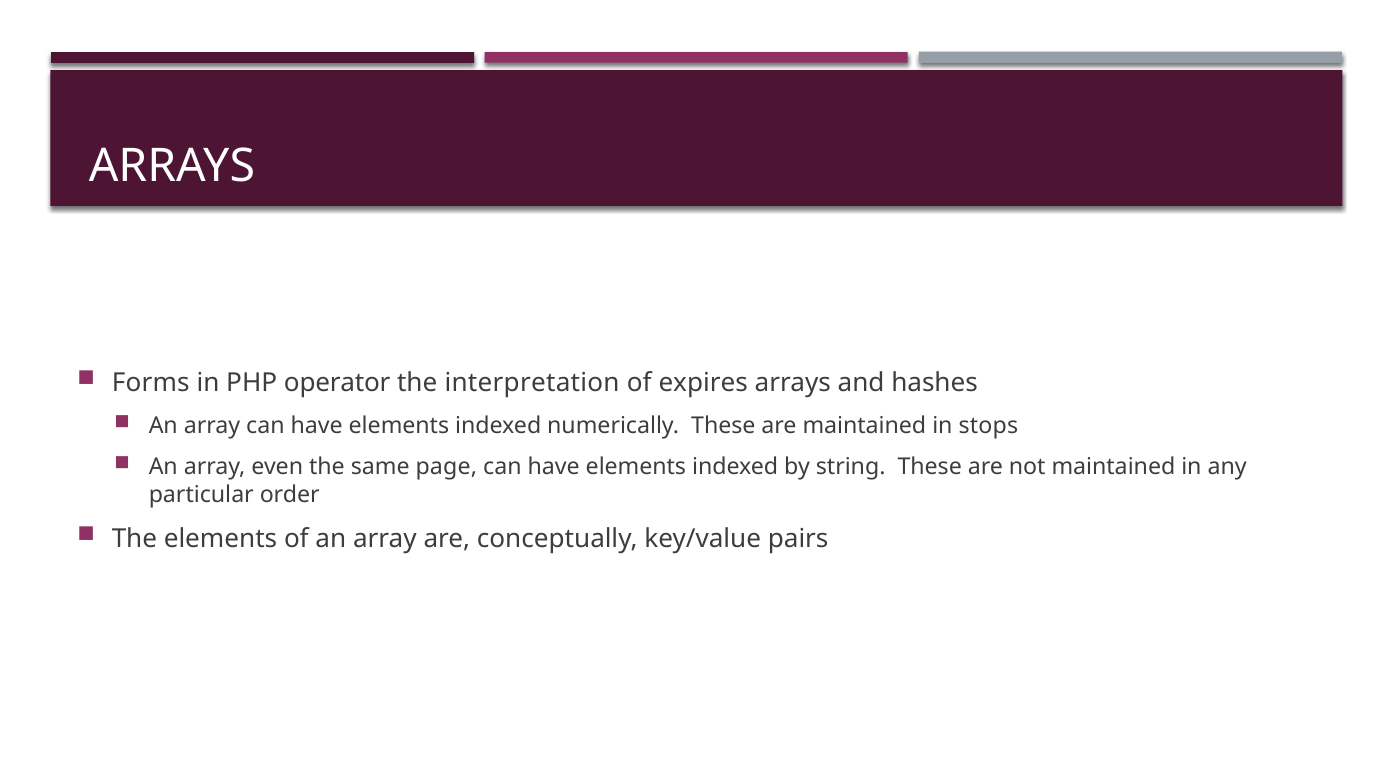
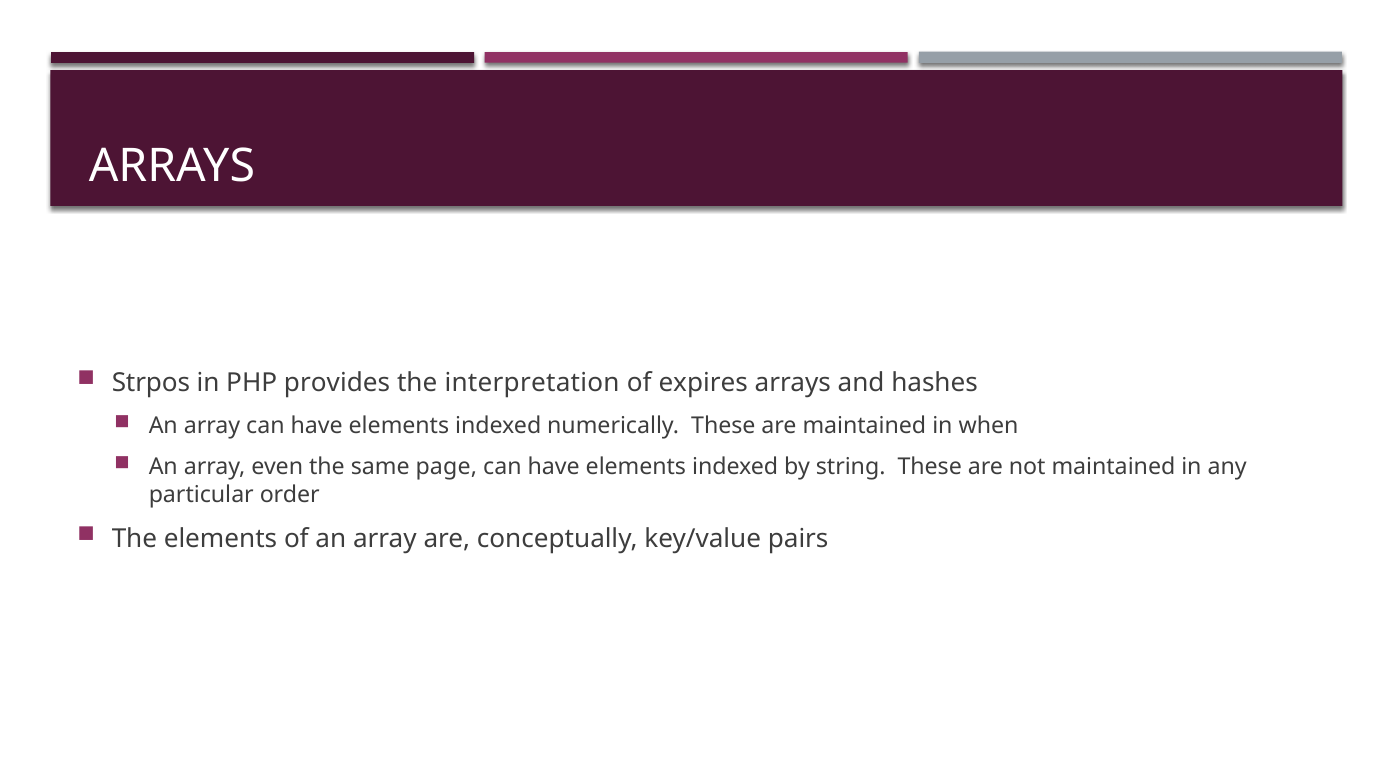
Forms: Forms -> Strpos (151, 383)
operator: operator -> provides (337, 383)
stops: stops -> when (989, 426)
